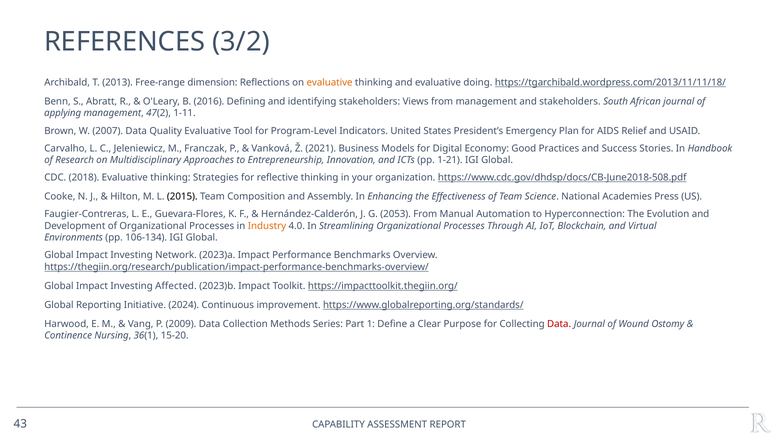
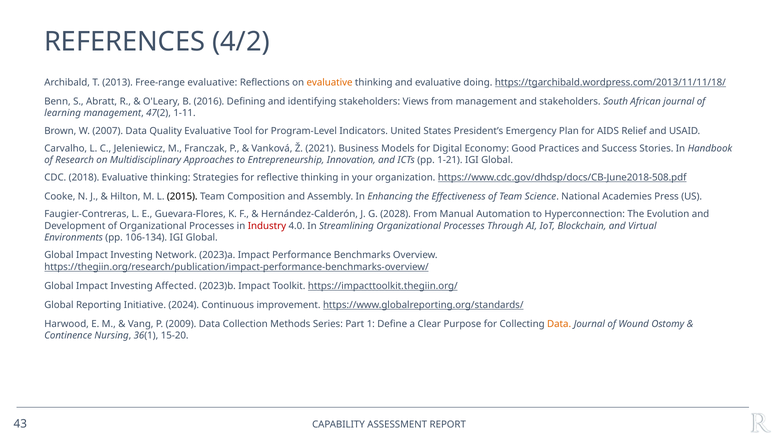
3/2: 3/2 -> 4/2 (241, 42)
Free-range dimension: dimension -> evaluative (212, 82)
applying: applying -> learning (63, 113)
2053: 2053 -> 2028 (396, 214)
Industry colour: orange -> red (267, 226)
Data colour: red -> orange (559, 324)
